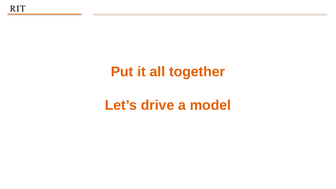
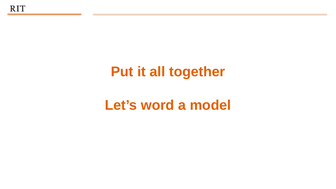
drive: drive -> word (158, 105)
